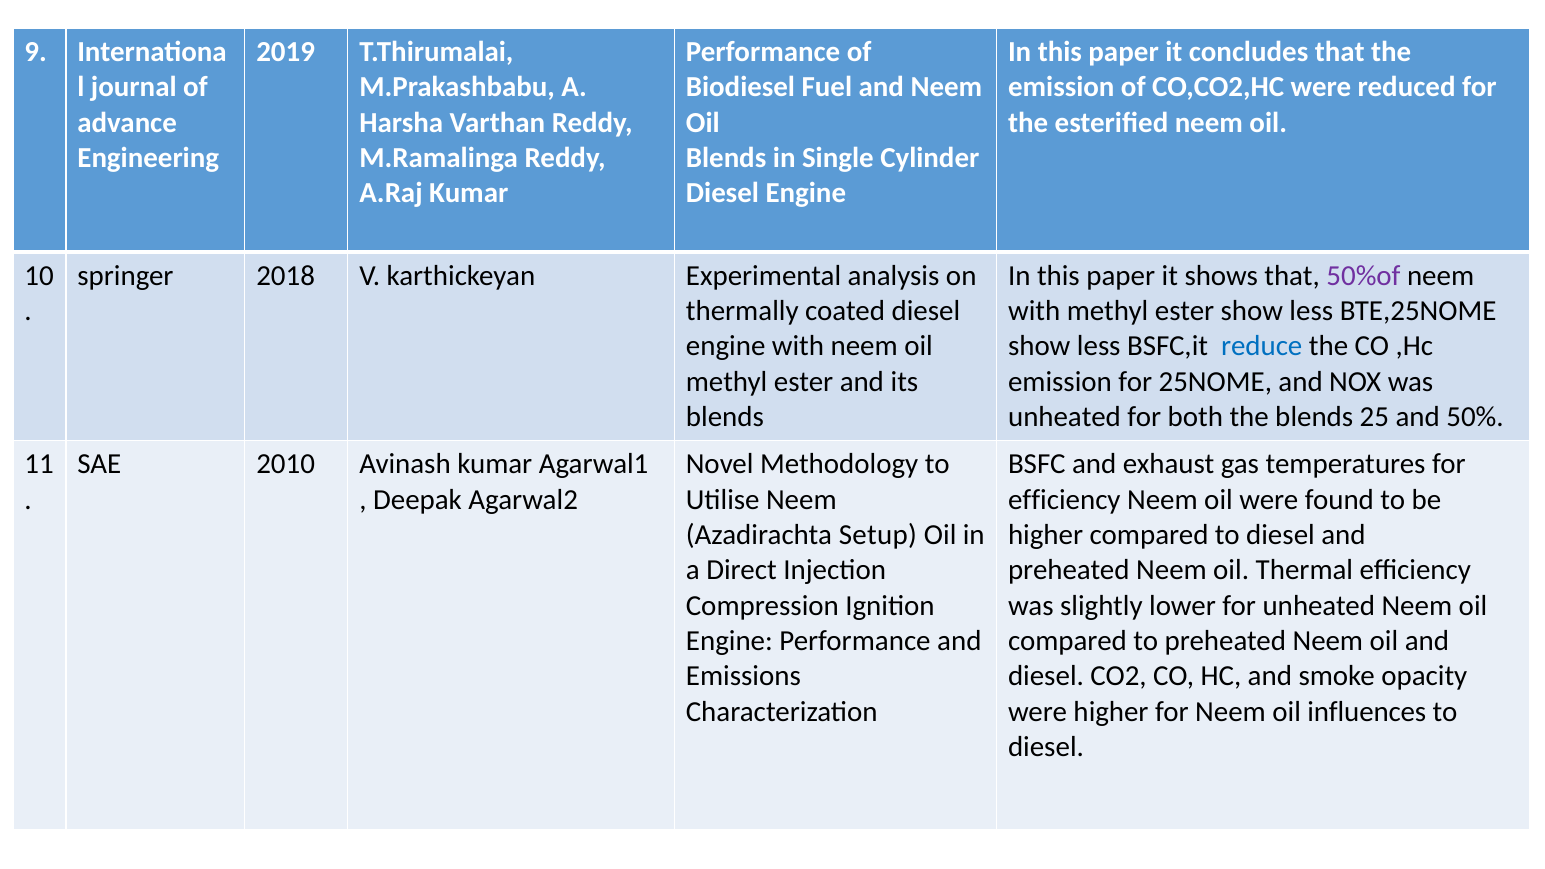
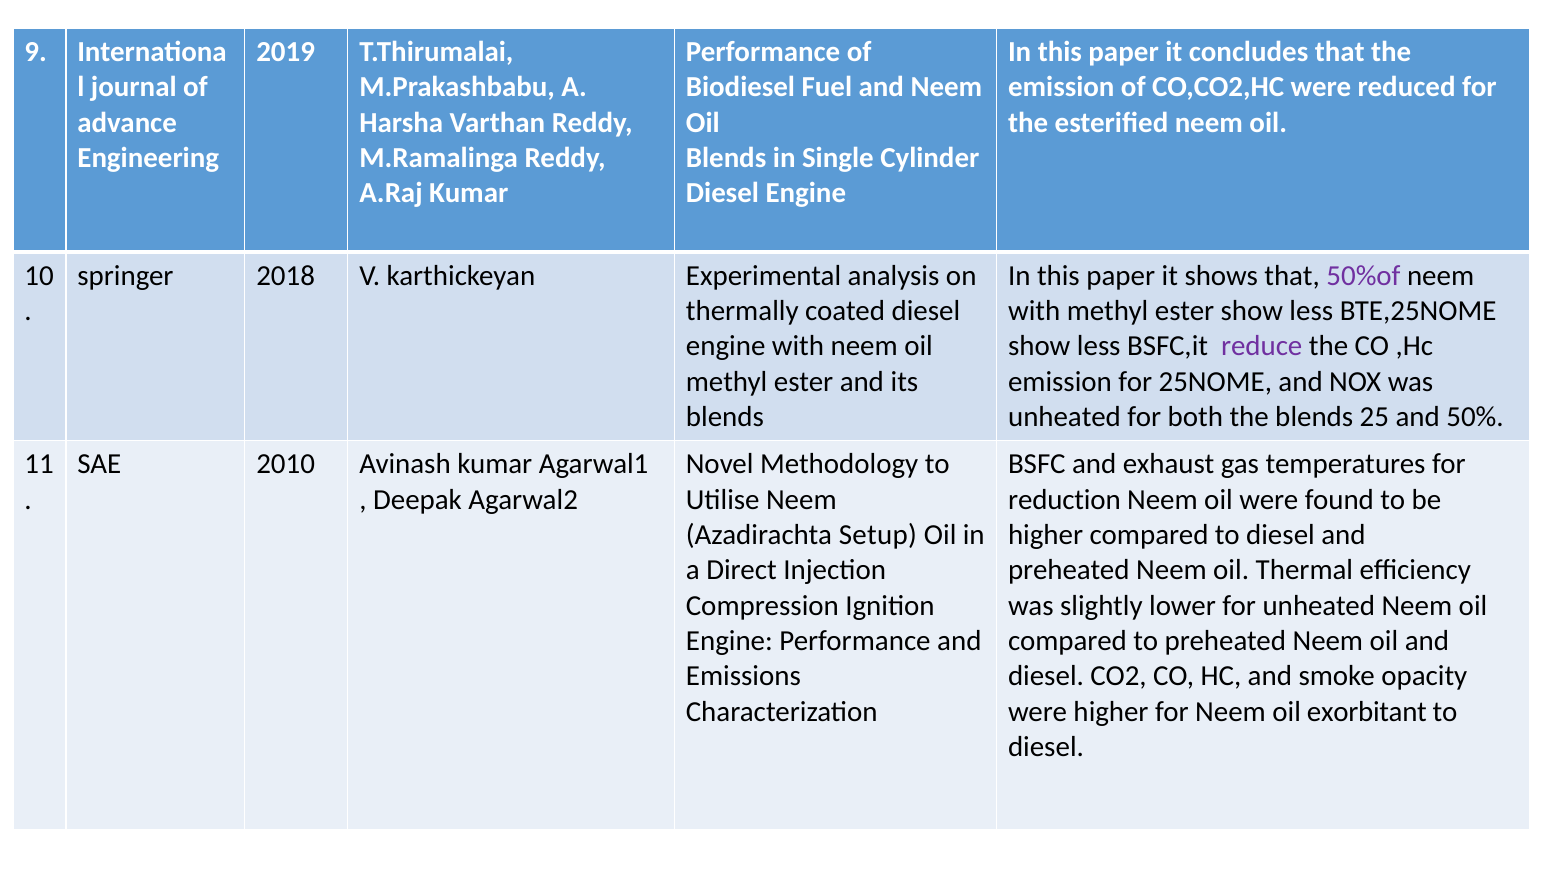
reduce colour: blue -> purple (1262, 346)
efficiency: efficiency -> reduction (1064, 500)
influences: influences -> exorbitant (1367, 712)
